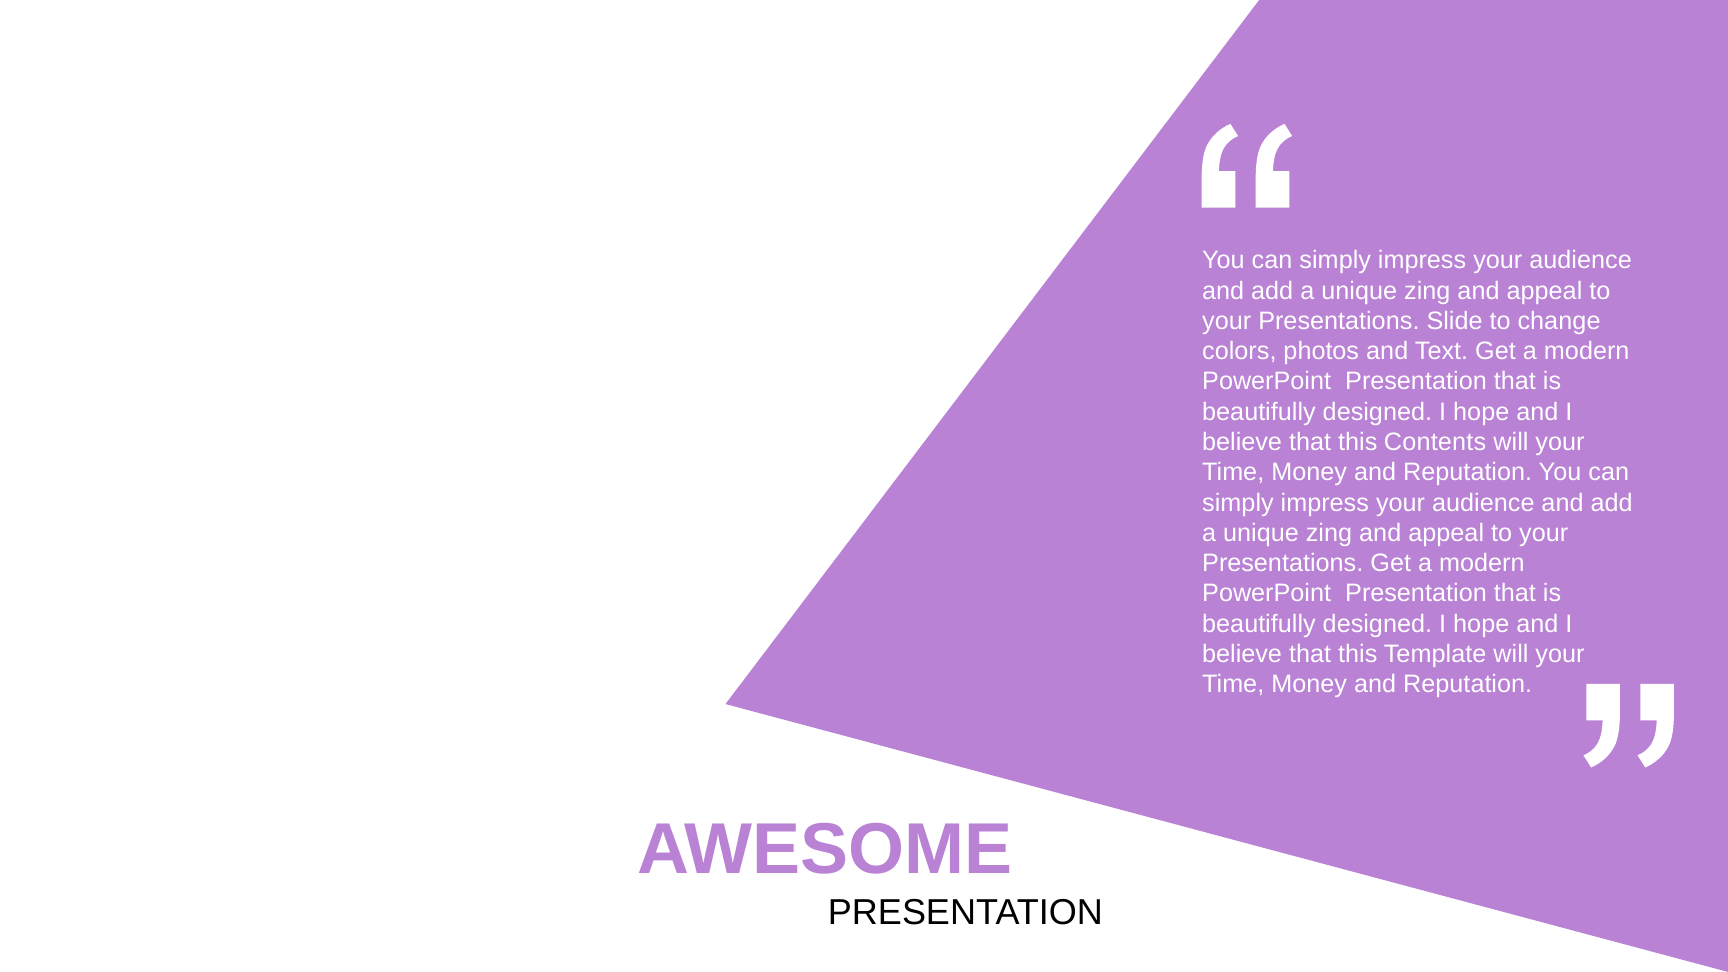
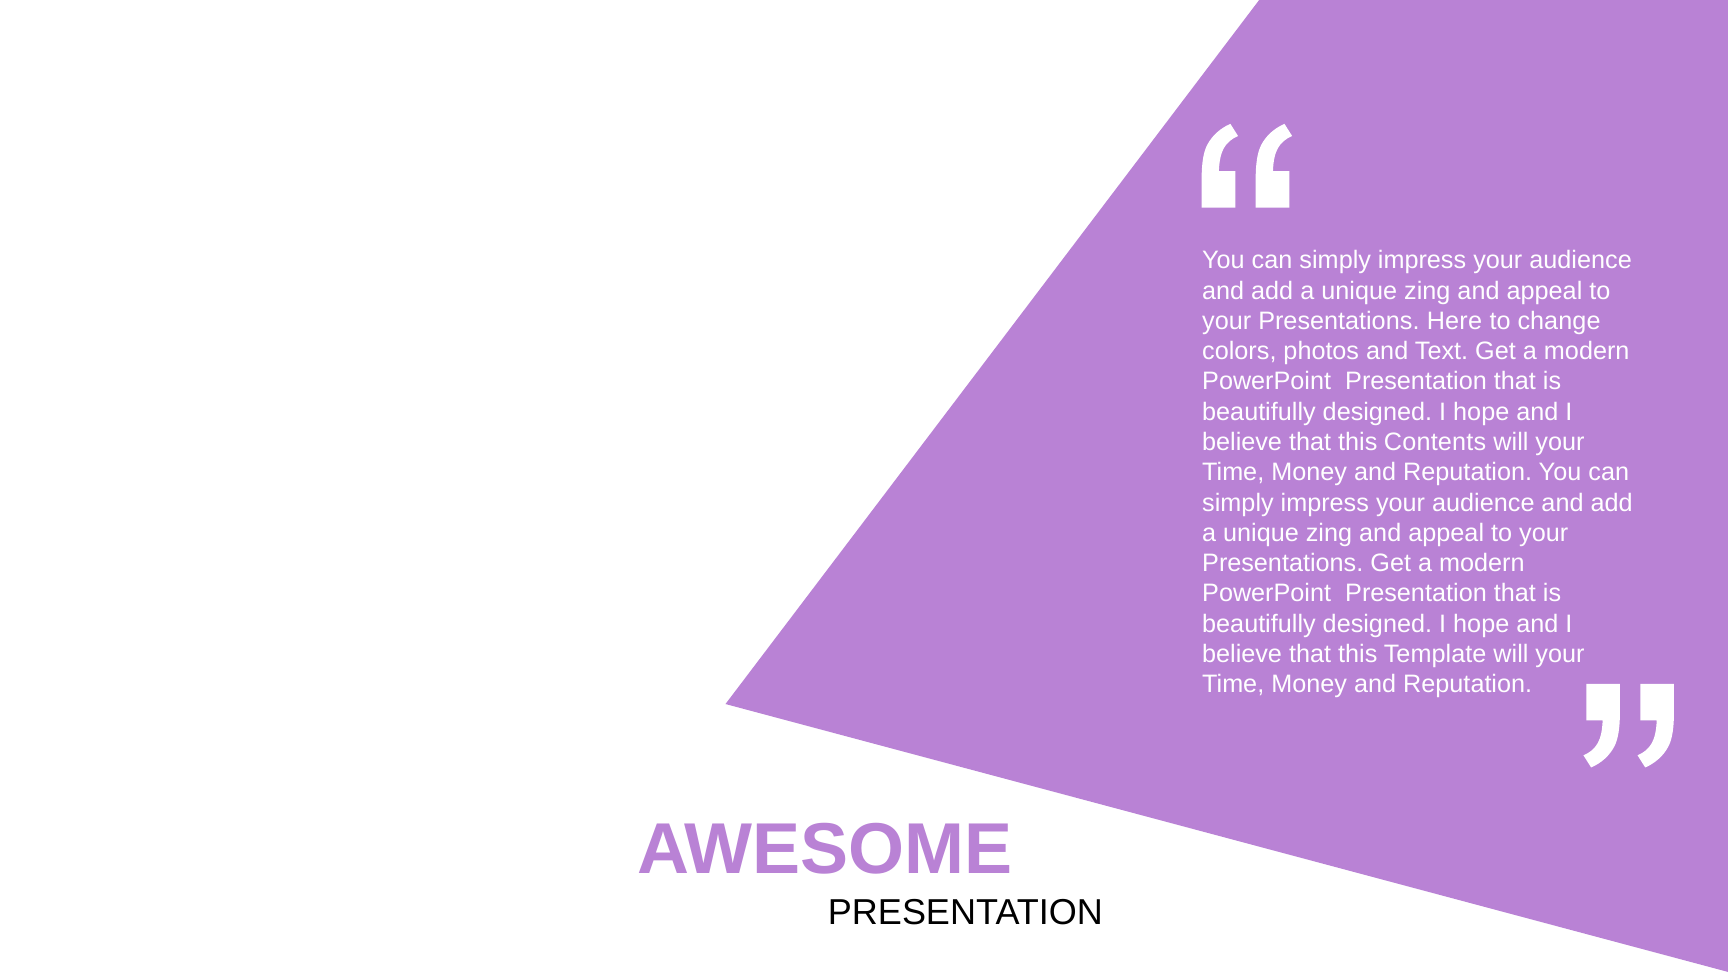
Slide: Slide -> Here (1454, 321)
